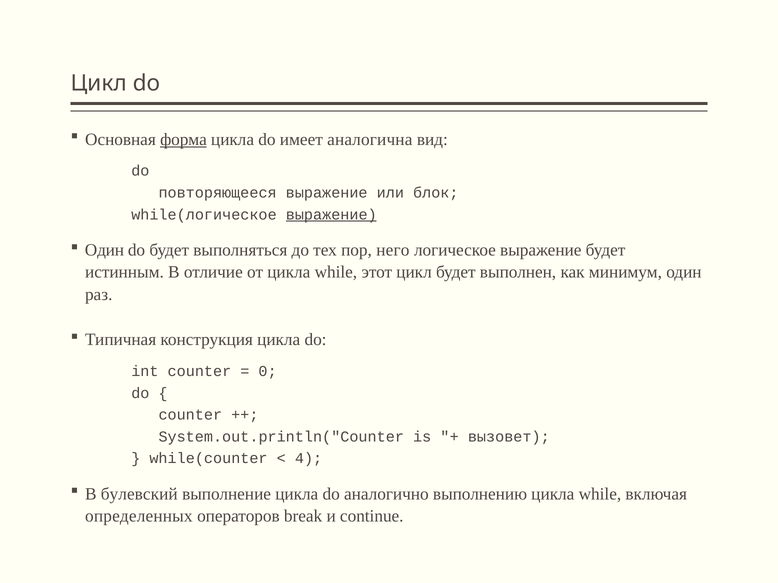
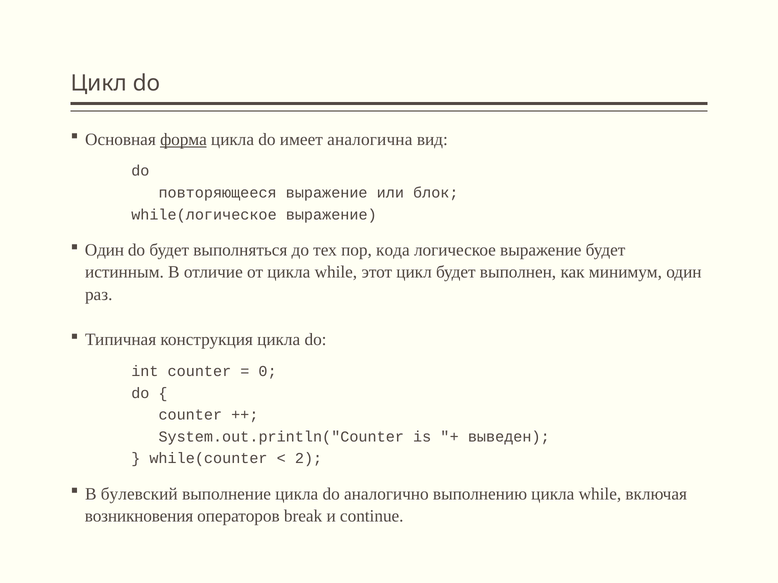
выражение underline: present -> none (331, 215)
него: него -> кода (393, 250)
вызовет: вызовет -> выведен (509, 437)
4: 4 -> 2 (309, 459)
определенных: определенных -> возникновения (139, 517)
